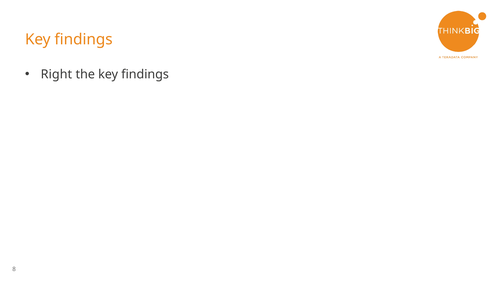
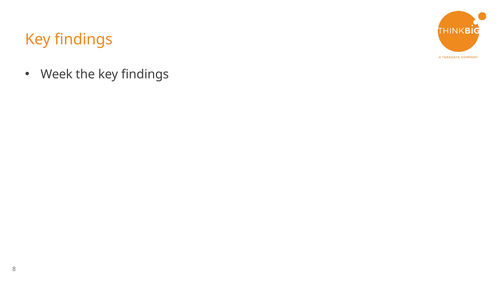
Right: Right -> Week (57, 74)
